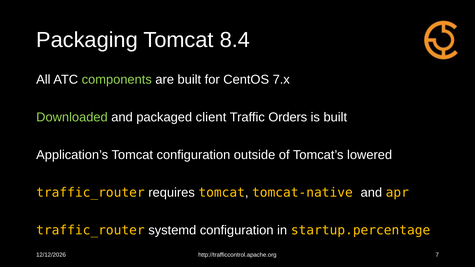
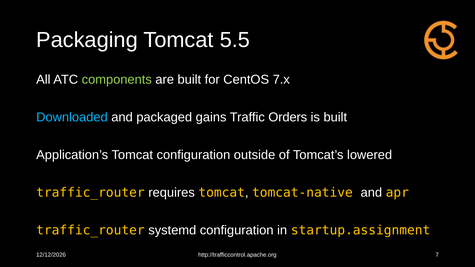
8.4: 8.4 -> 5.5 (235, 40)
Downloaded colour: light green -> light blue (72, 117)
client: client -> gains (211, 117)
startup.percentage: startup.percentage -> startup.assignment (361, 230)
